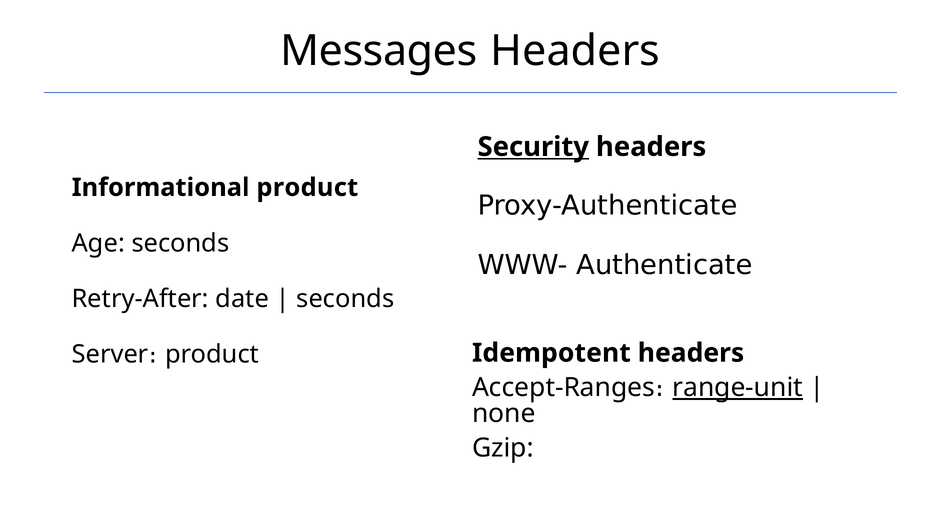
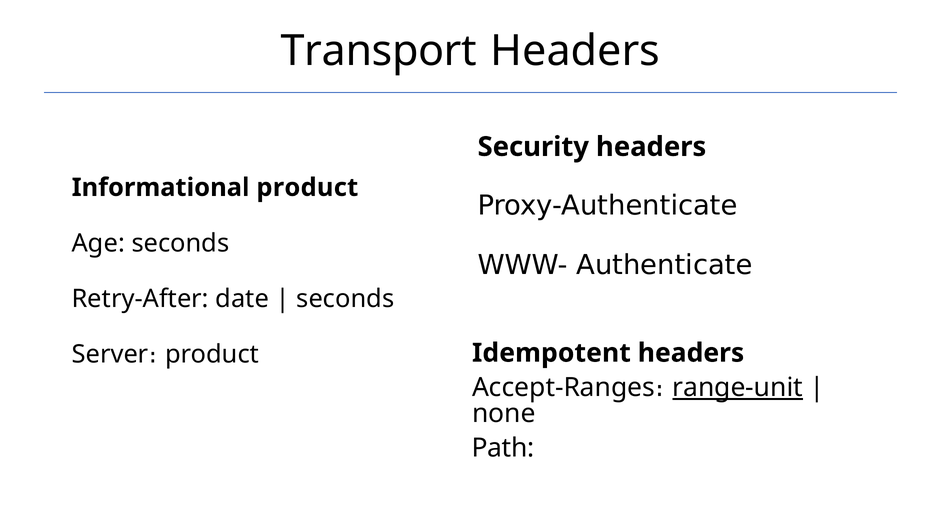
Messages: Messages -> Transport (379, 51)
Security underline: present -> none (533, 147)
Gzip: Gzip -> Path (503, 448)
